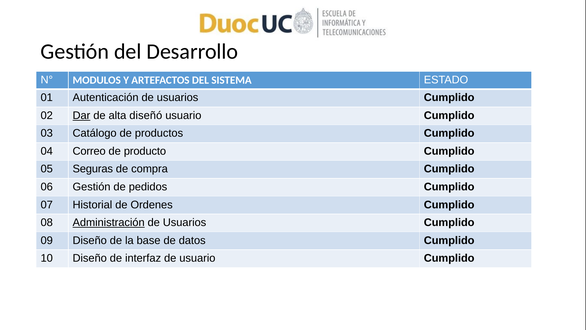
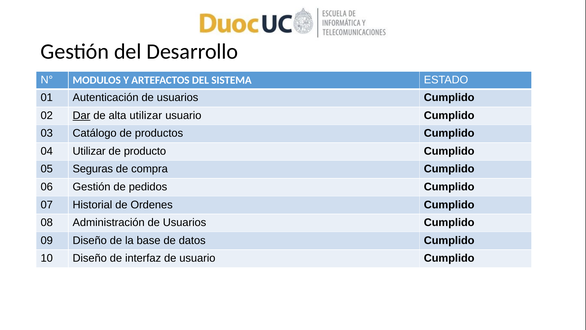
alta diseñó: diseñó -> utilizar (146, 115)
04 Correo: Correo -> Utilizar (89, 151)
Administración underline: present -> none (109, 222)
